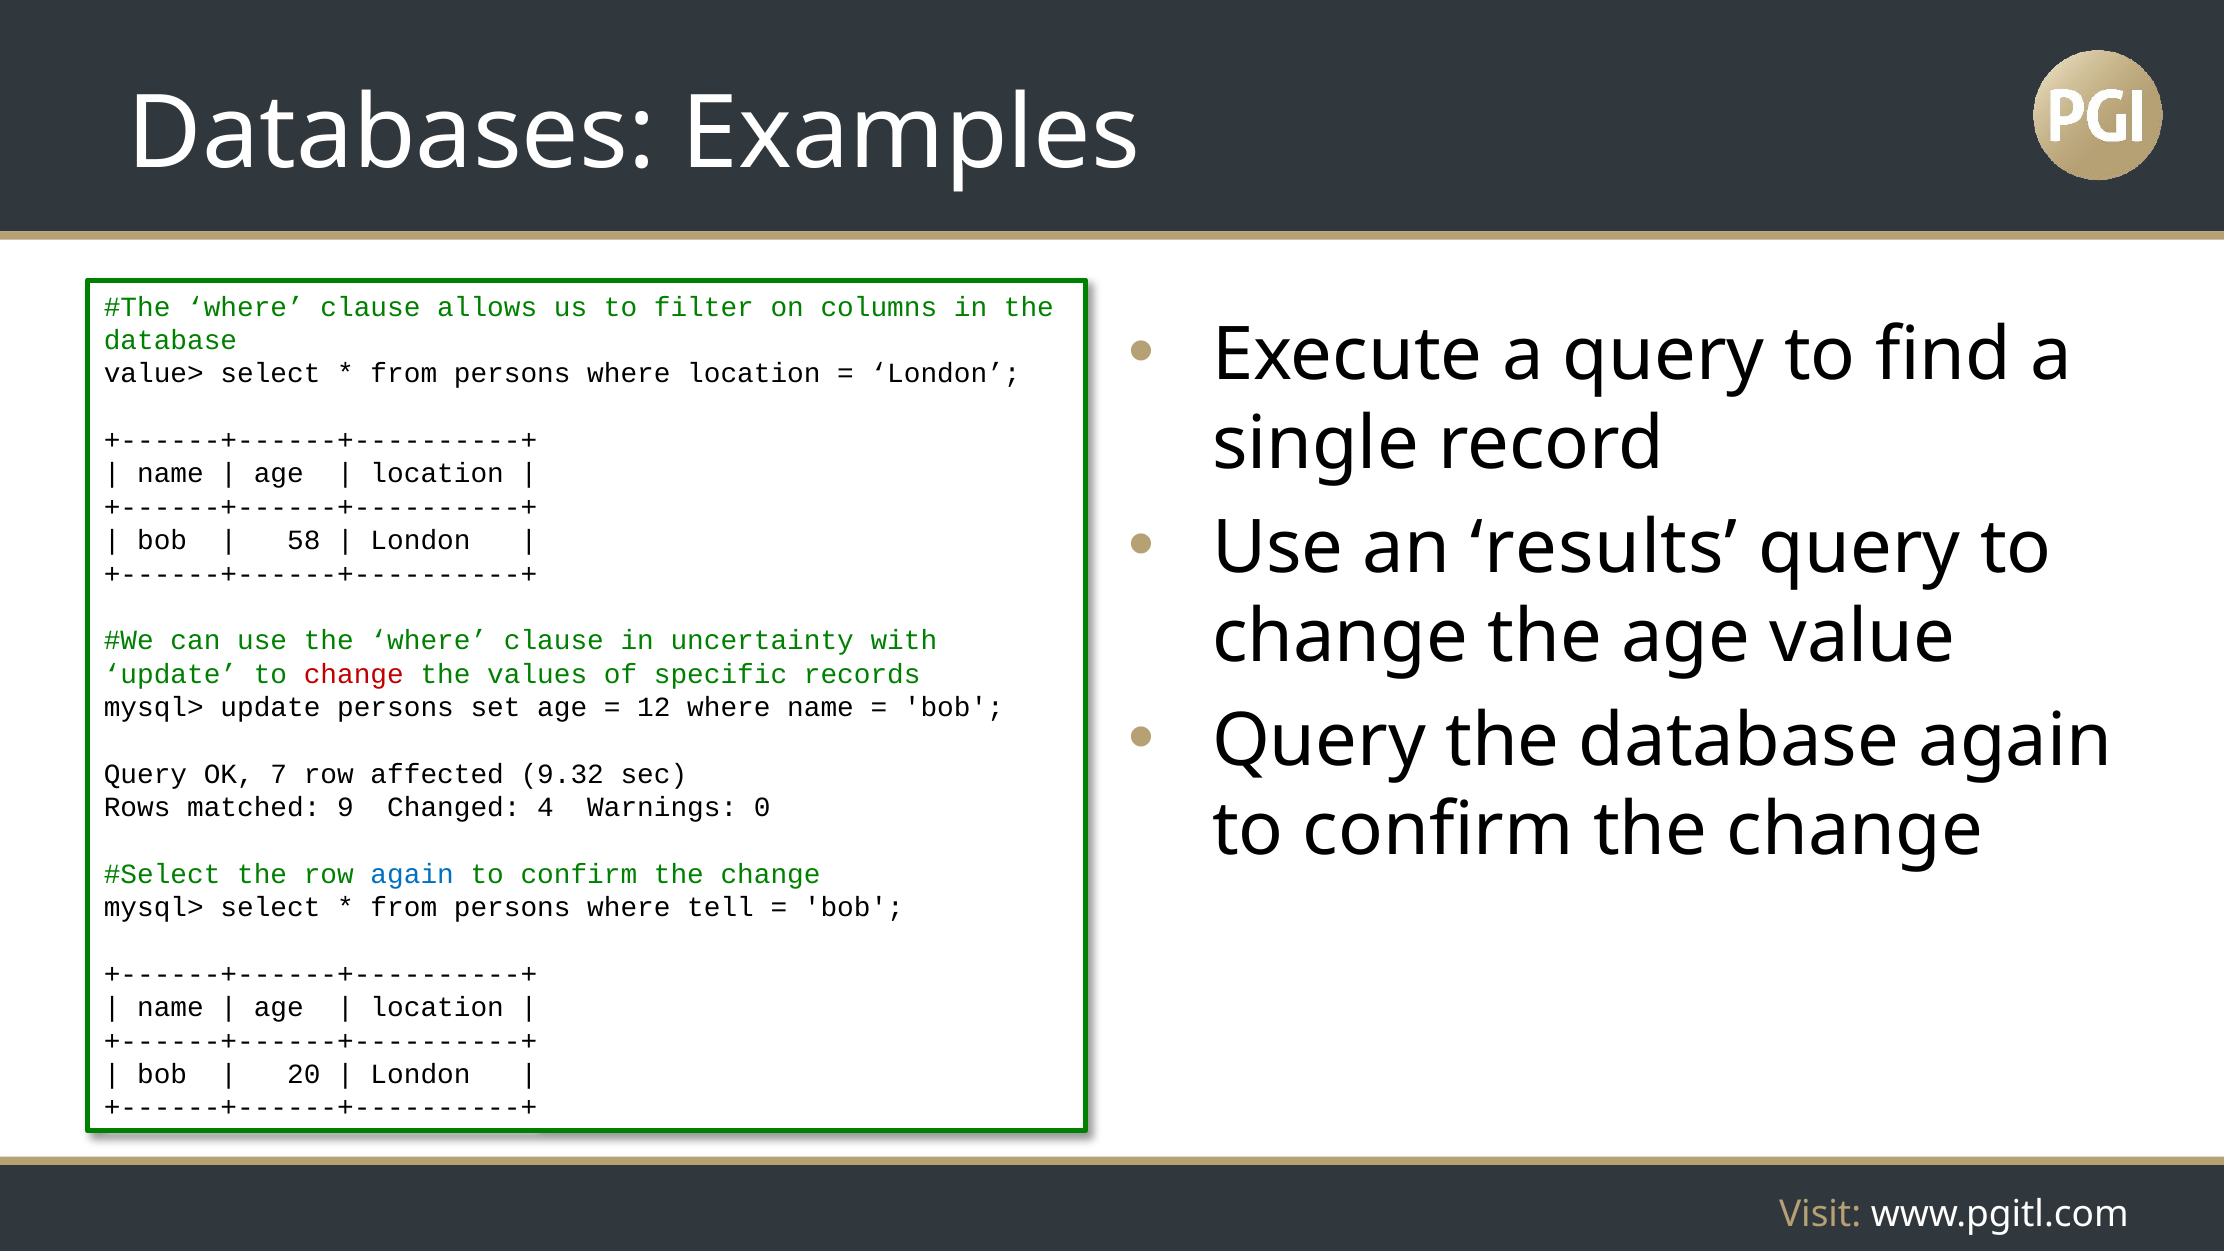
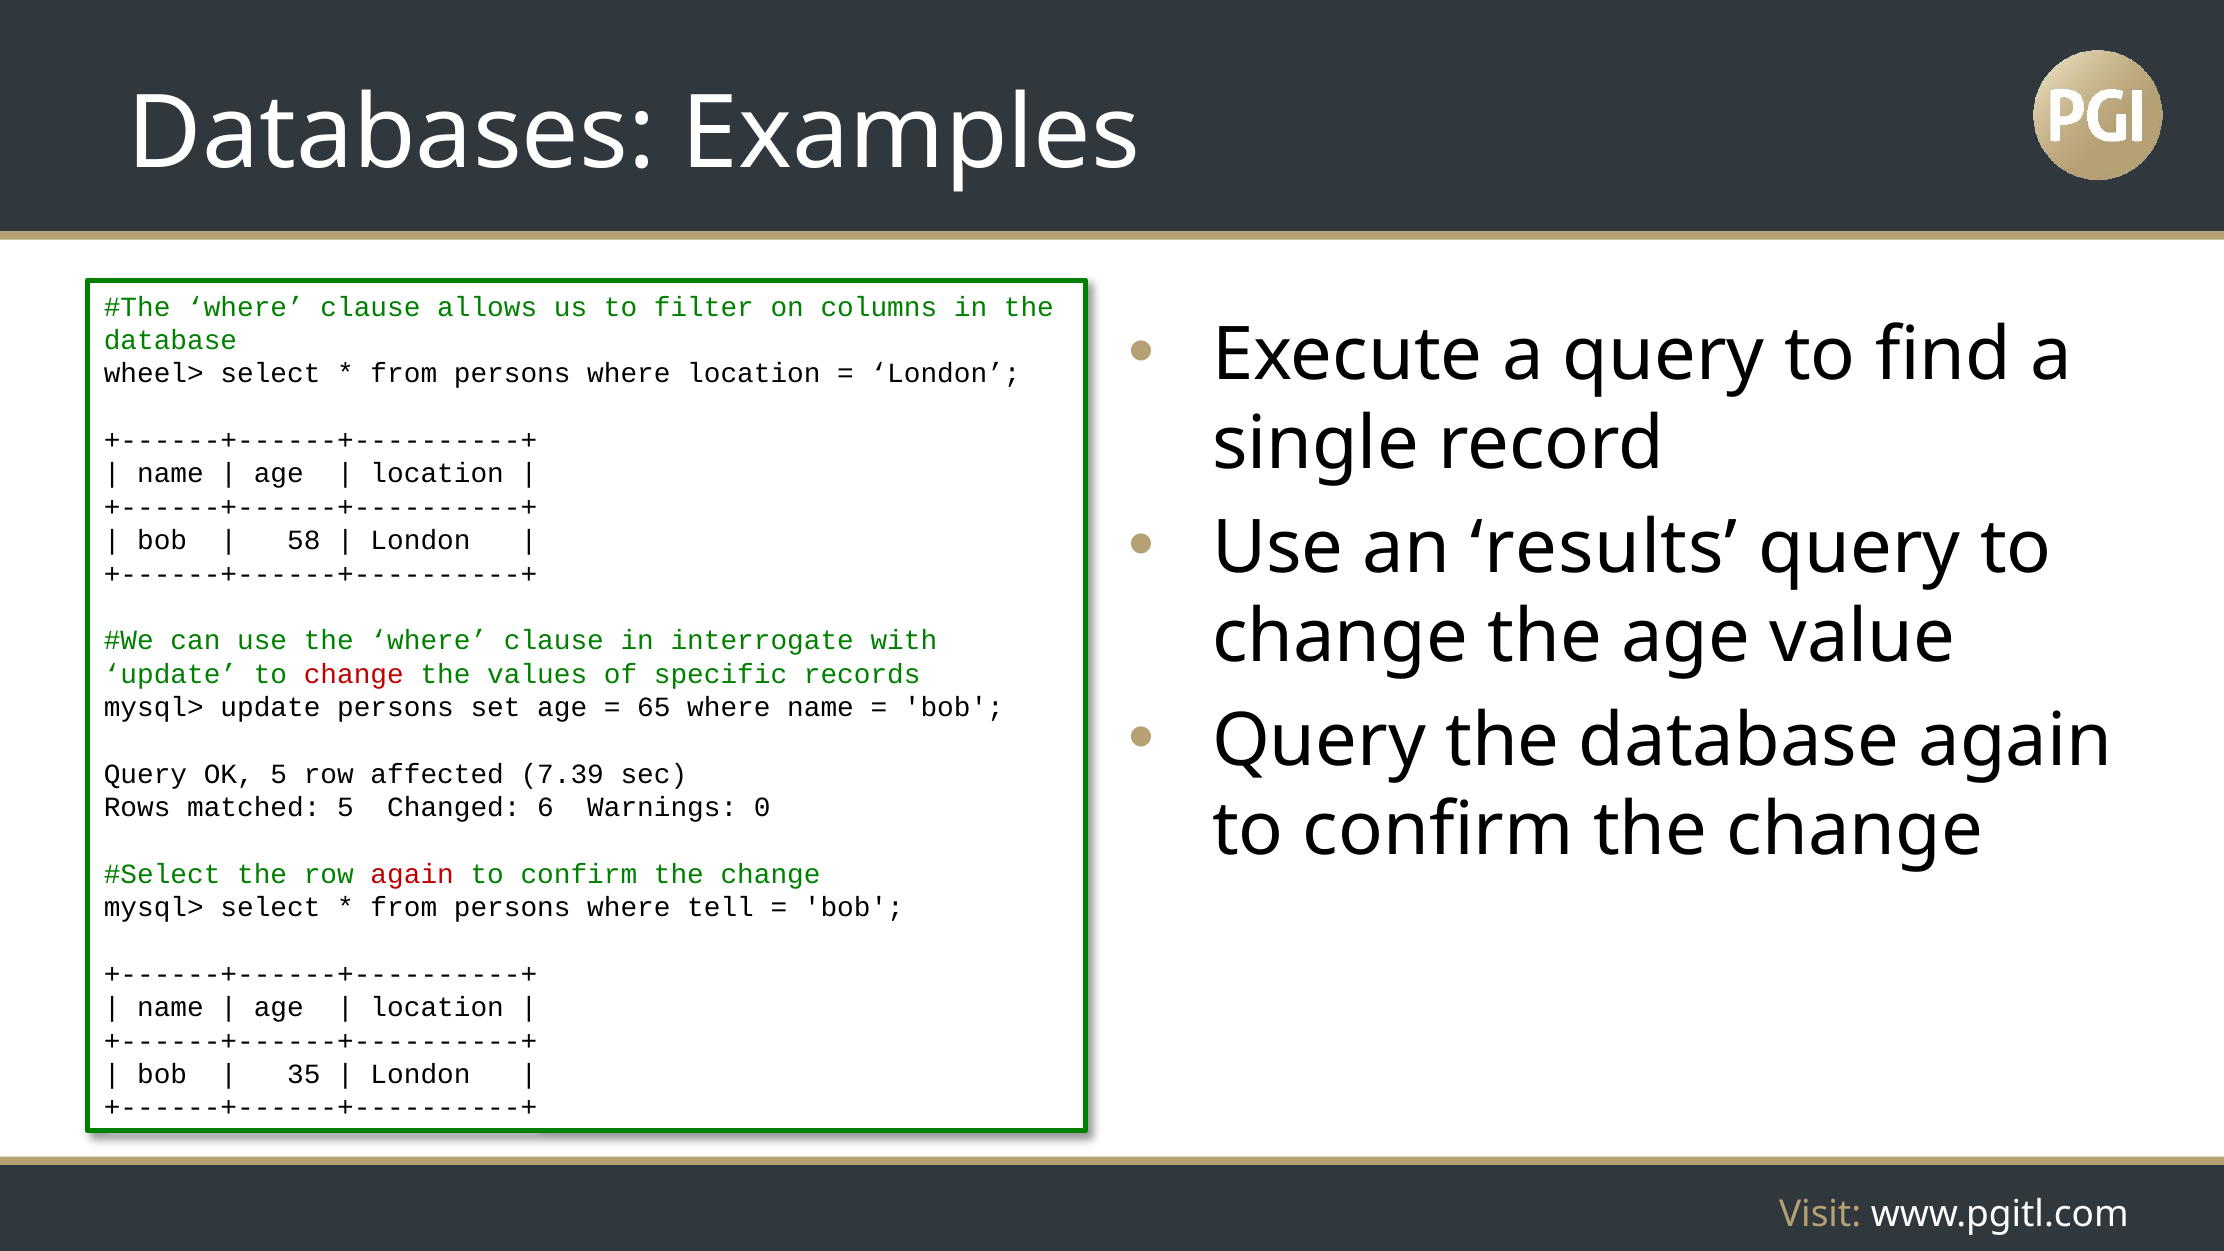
value>: value> -> wheel> (154, 374)
uncertainty: uncertainty -> interrogate (762, 641)
12: 12 -> 65 (654, 707)
OK 7: 7 -> 5 (279, 774)
9.32: 9.32 -> 7.39 (562, 774)
matched 9: 9 -> 5 (345, 807)
4: 4 -> 6 (546, 807)
again colour: blue -> red (412, 874)
20: 20 -> 35 (304, 1074)
